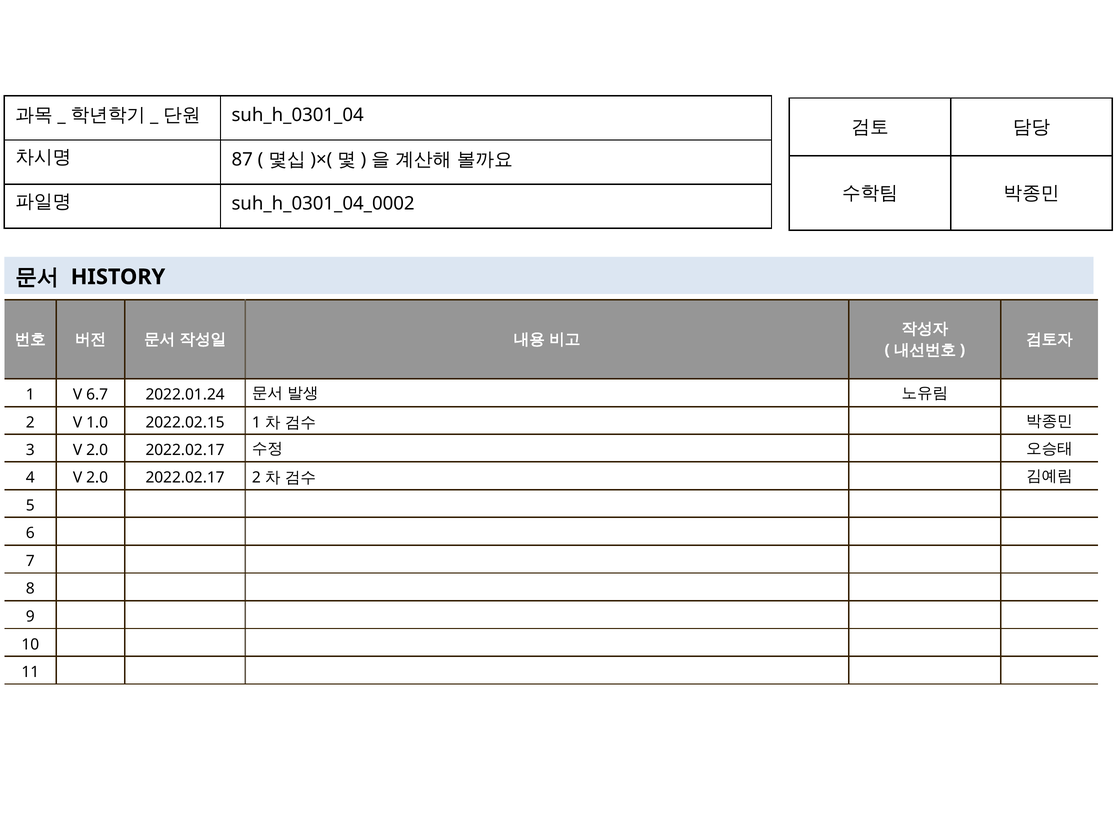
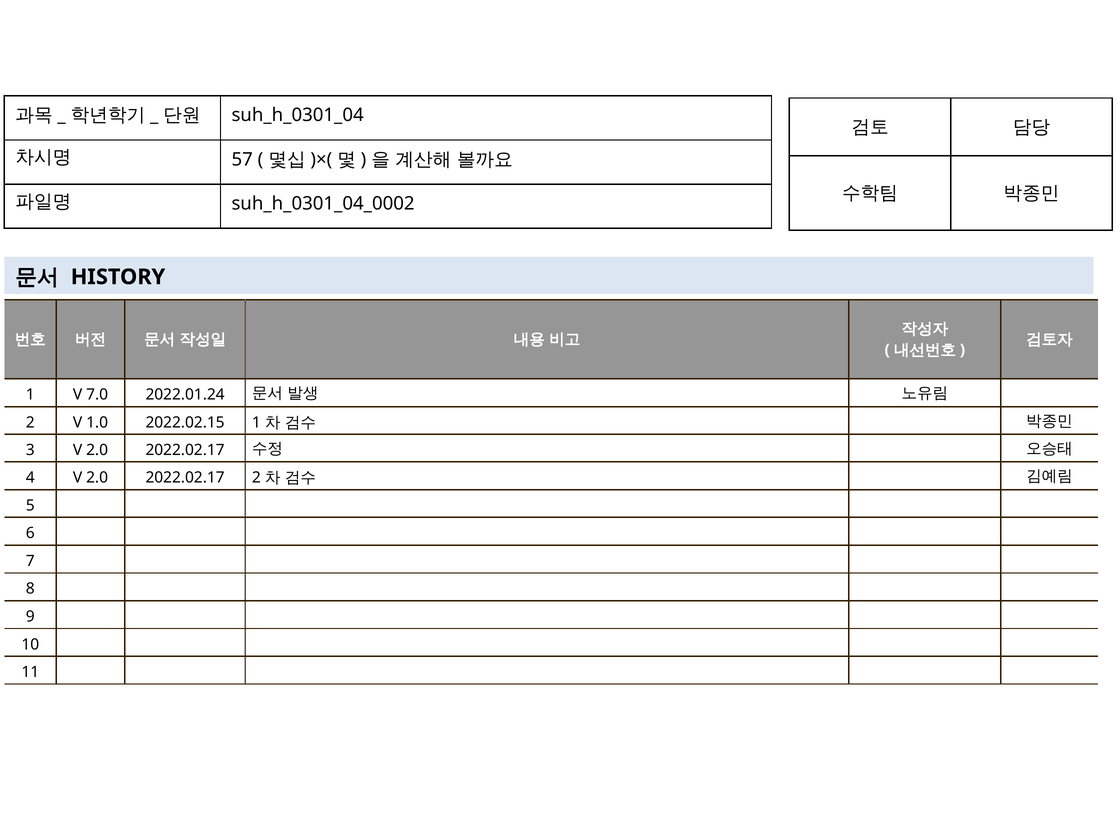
87: 87 -> 57 (242, 159)
6.7: 6.7 -> 7.0 (97, 395)
